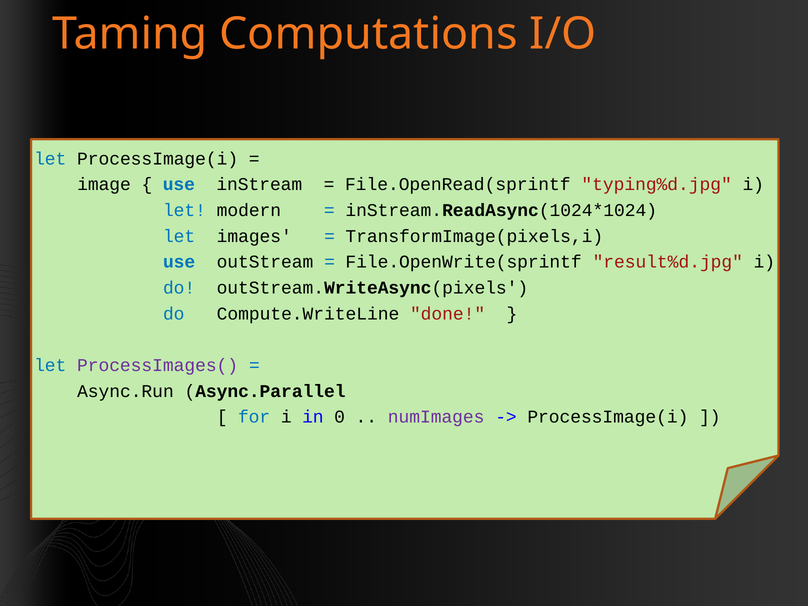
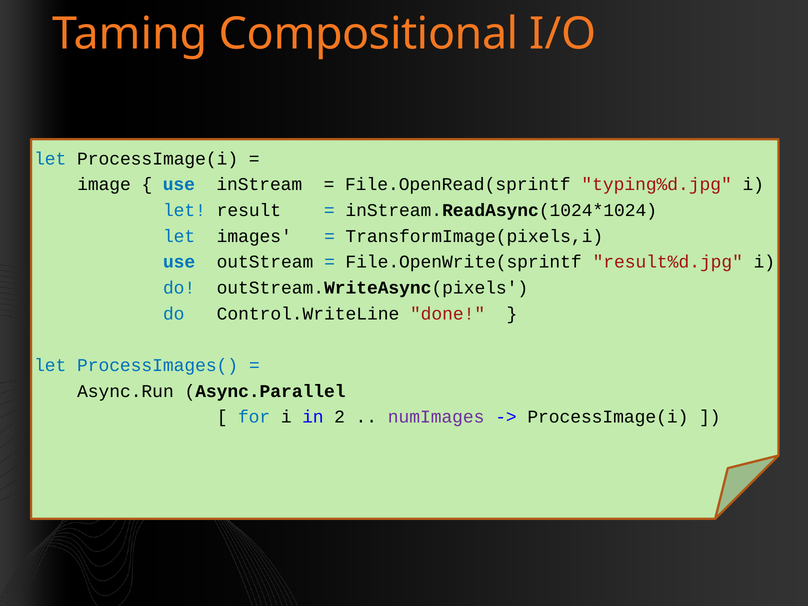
Computations: Computations -> Compositional (369, 34)
modern: modern -> result (249, 210)
Compute.WriteLine: Compute.WriteLine -> Control.WriteLine (308, 314)
ProcessImages( colour: purple -> blue (158, 365)
0: 0 -> 2 (340, 417)
